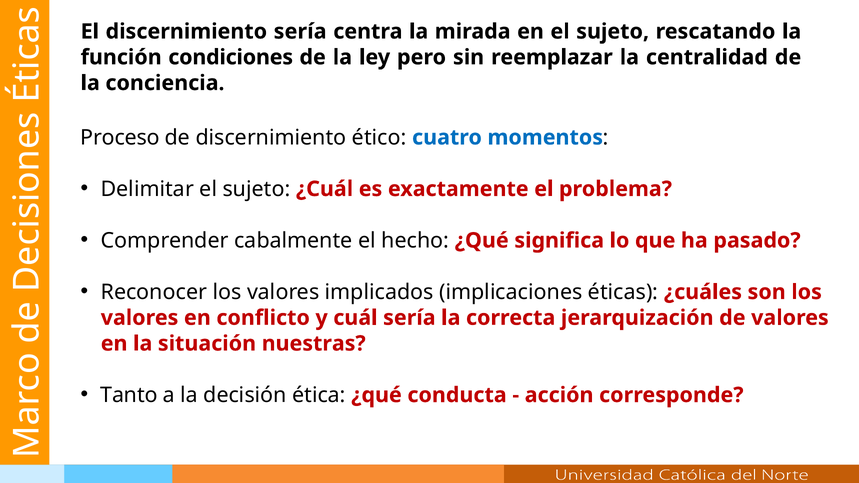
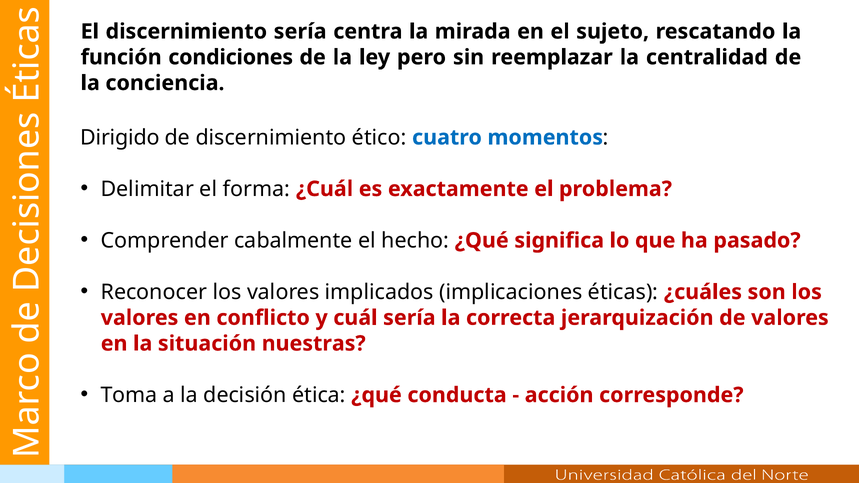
Proceso: Proceso -> Dirigido (120, 138)
Delimitar el sujeto: sujeto -> forma (256, 189)
Tanto: Tanto -> Toma (129, 395)
